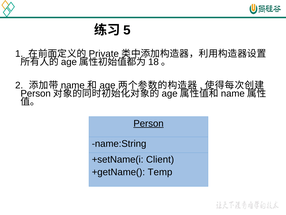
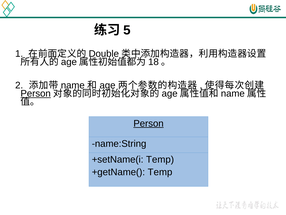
Private: Private -> Double (104, 54)
Person underline: none -> present (36, 93)
+setName(i Client: Client -> Temp (160, 159)
